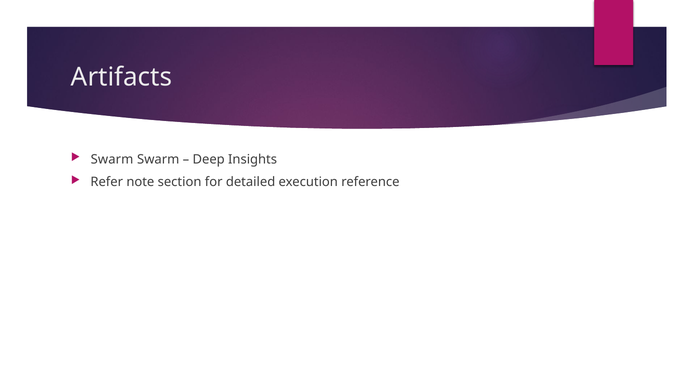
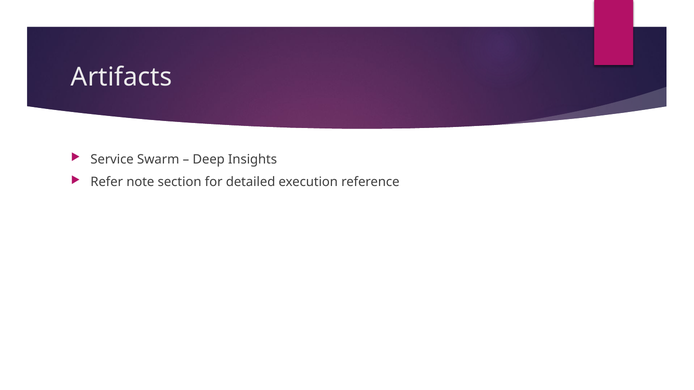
Swarm: Swarm -> Service (112, 160)
